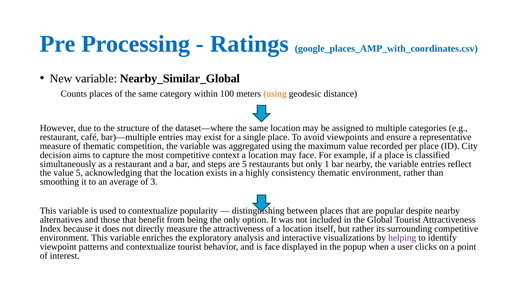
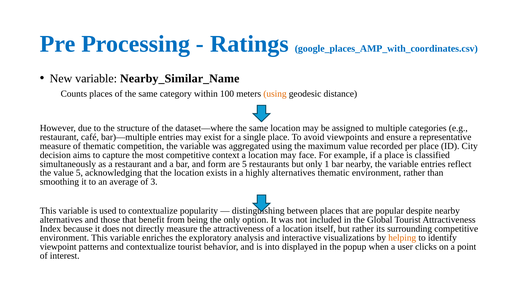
Nearby_Similar_Global: Nearby_Similar_Global -> Nearby_Similar_Name (180, 79)
steps: steps -> form (217, 164)
highly consistency: consistency -> alternatives (293, 173)
helping colour: purple -> orange (402, 238)
is face: face -> into (272, 247)
